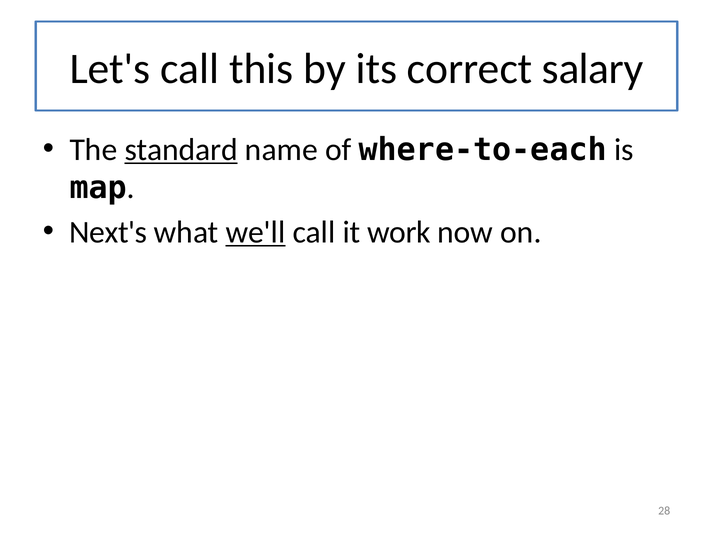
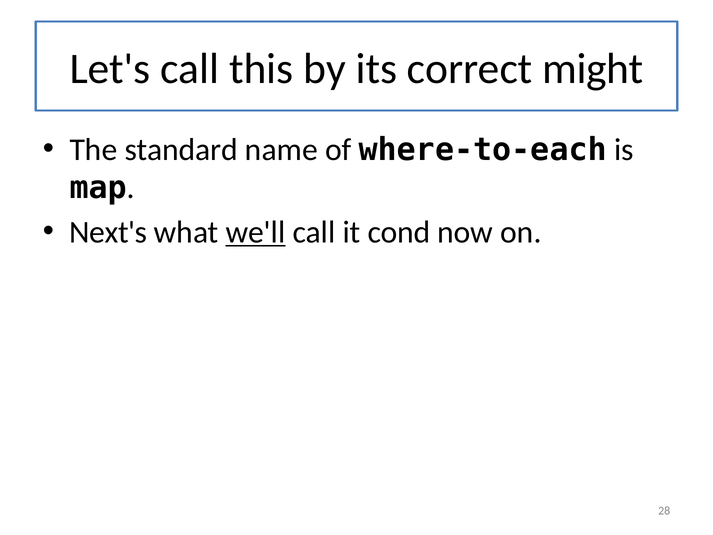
salary: salary -> might (593, 69)
standard underline: present -> none (181, 150)
work: work -> cond (399, 232)
